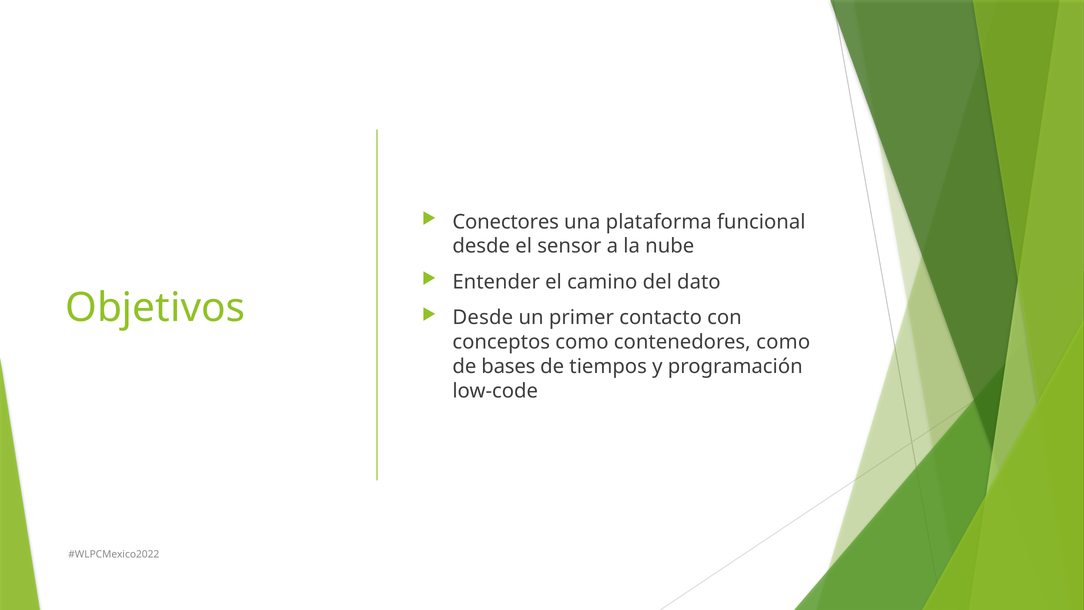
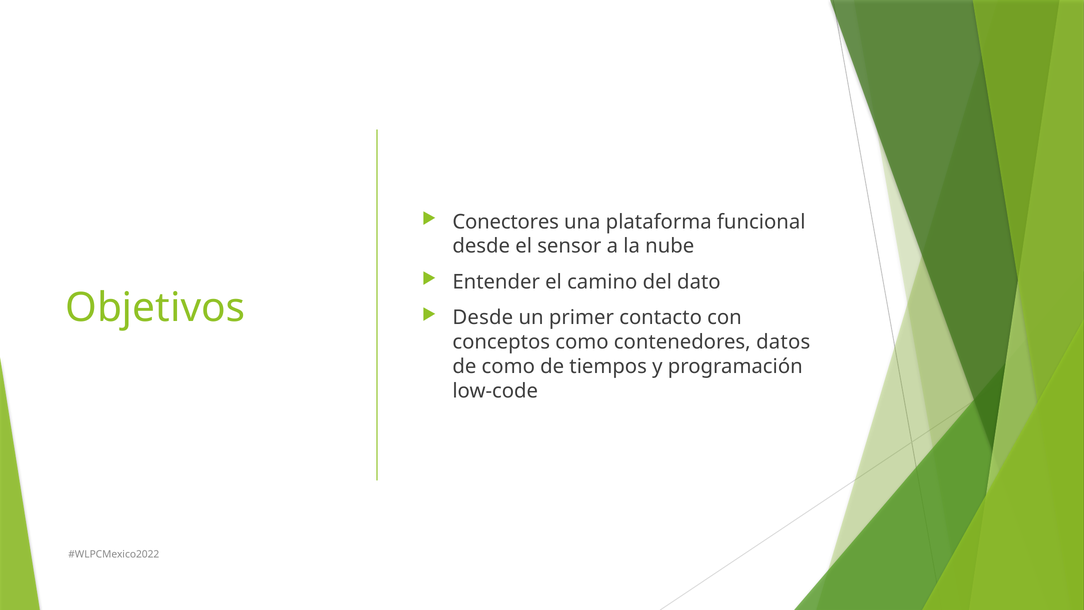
contenedores como: como -> datos (783, 342)
de bases: bases -> como (508, 366)
